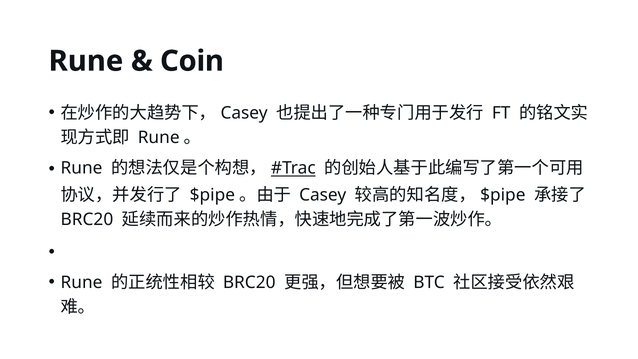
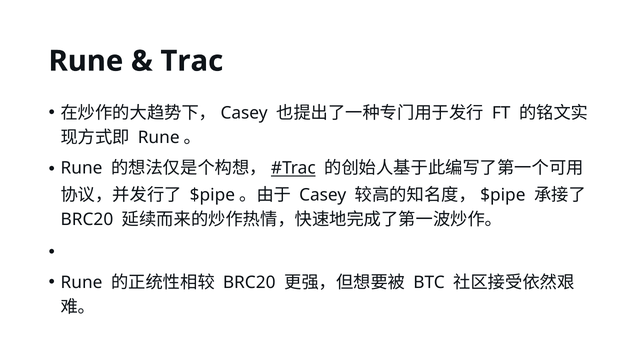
Coin: Coin -> Trac (192, 61)
